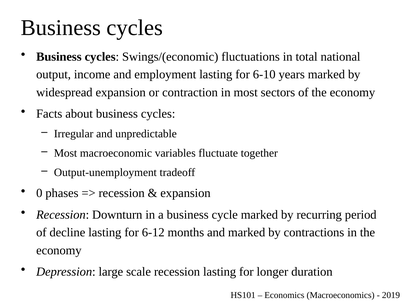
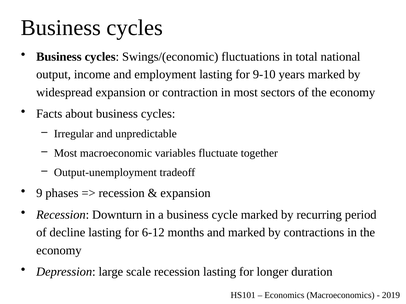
6-10: 6-10 -> 9-10 (264, 75)
0: 0 -> 9 (39, 194)
